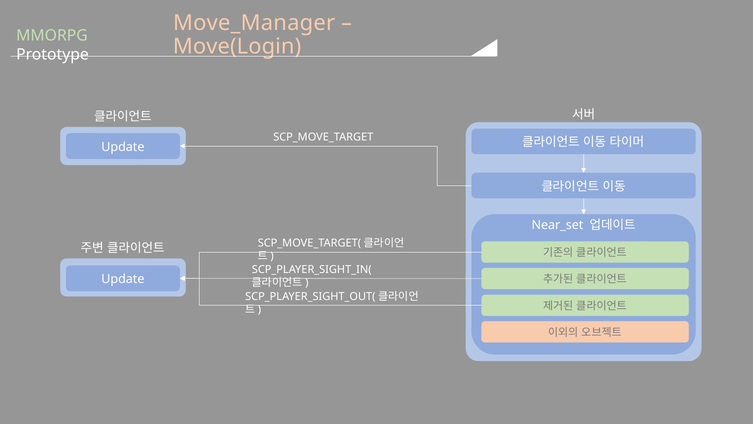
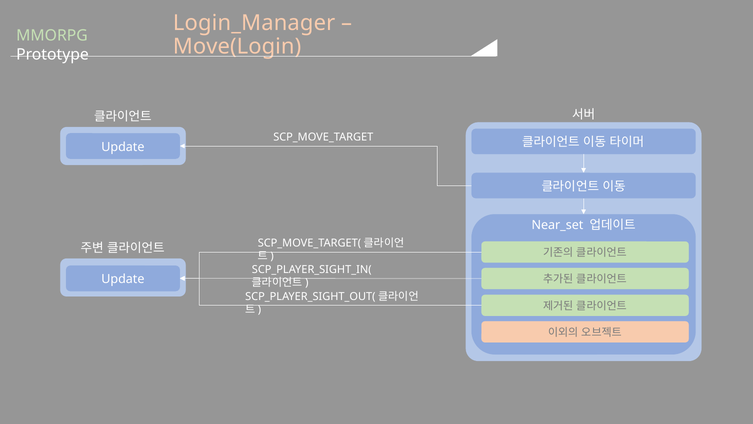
Move_Manager: Move_Manager -> Login_Manager (254, 23)
